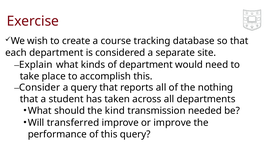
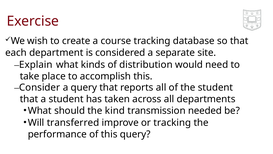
of department: department -> distribution (146, 64)
the nothing: nothing -> student (215, 87)
or improve: improve -> tracking (172, 122)
